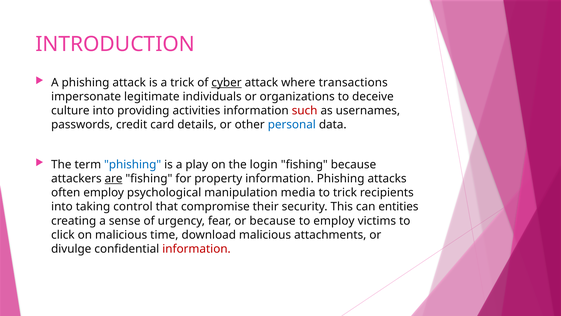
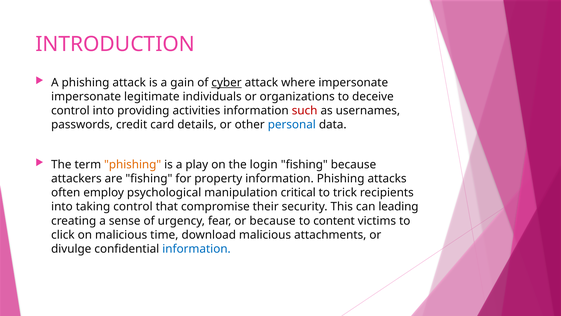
a trick: trick -> gain (182, 82)
where transactions: transactions -> impersonate (353, 82)
culture: culture -> control (70, 111)
phishing colour: blue -> orange (133, 164)
are underline: present -> none (114, 178)
media: media -> critical (298, 192)
entities: entities -> leading (398, 206)
to employ: employ -> content (334, 221)
information colour: red -> blue (197, 249)
